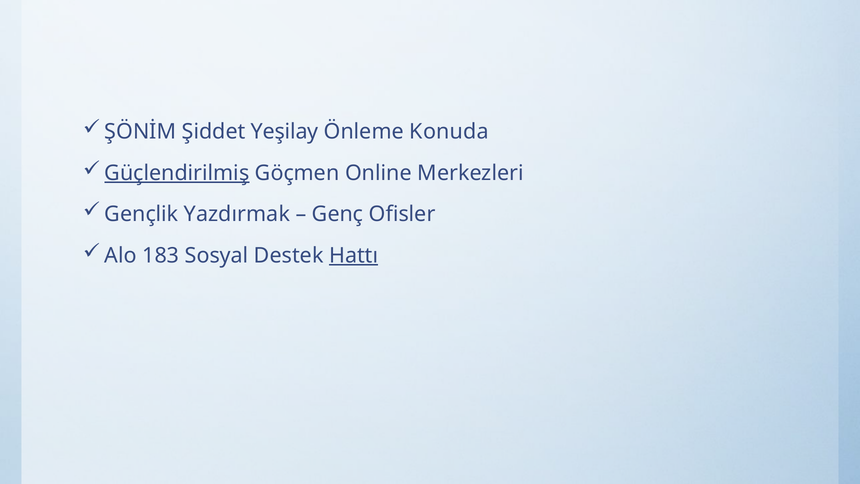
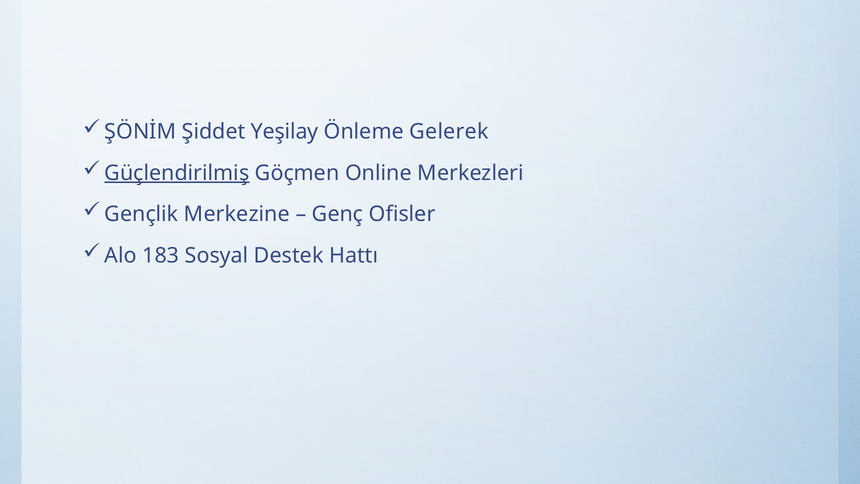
Konuda: Konuda -> Gelerek (449, 132)
Yazdırmak: Yazdırmak -> Merkezine (237, 214)
Hattı underline: present -> none (354, 255)
